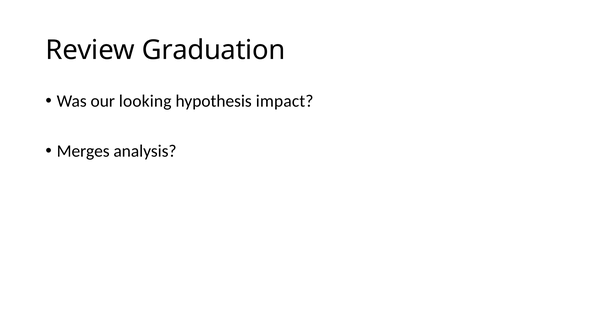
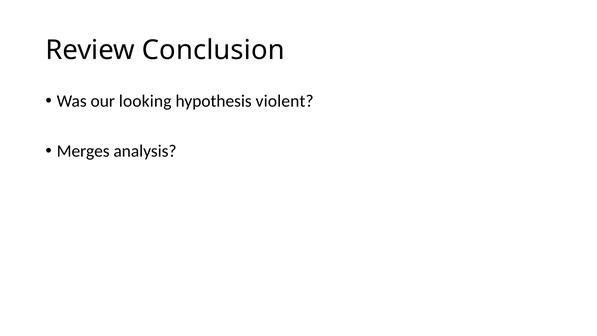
Graduation: Graduation -> Conclusion (213, 50)
impact: impact -> violent (285, 101)
